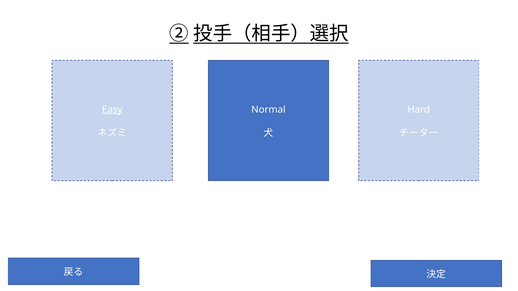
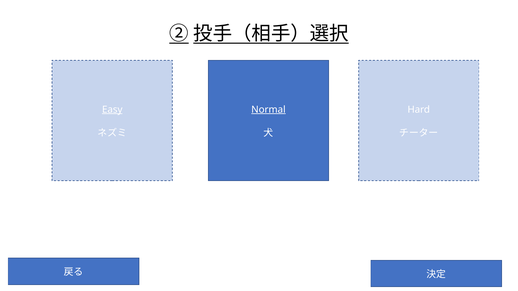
Normal underline: none -> present (268, 110)
